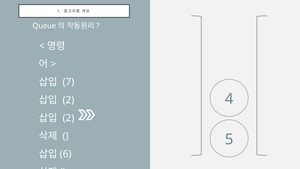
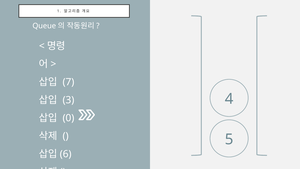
2: 2 -> 3 (68, 100)
2: 2 -> 0 (68, 118)
